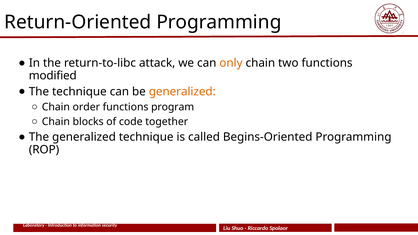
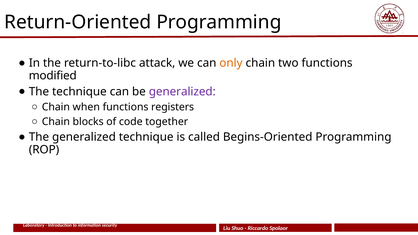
generalized colour: orange -> purple (182, 92)
order: order -> when (86, 107)
program: program -> registers (173, 107)
